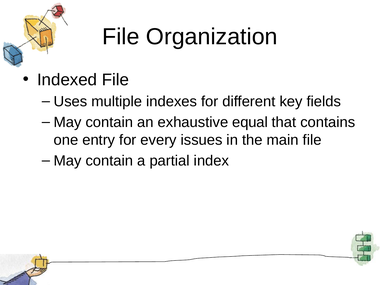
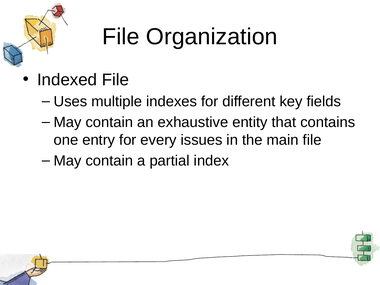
equal: equal -> entity (250, 122)
